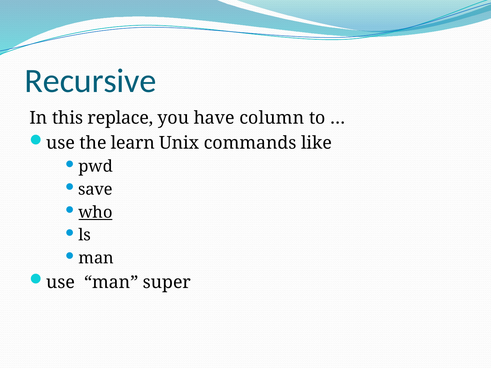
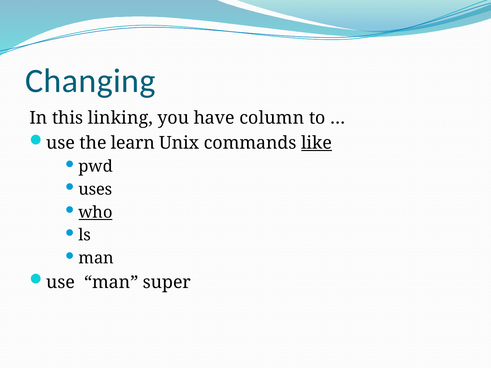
Recursive: Recursive -> Changing (90, 81)
replace: replace -> linking (120, 118)
like underline: none -> present (317, 143)
save: save -> uses (95, 190)
